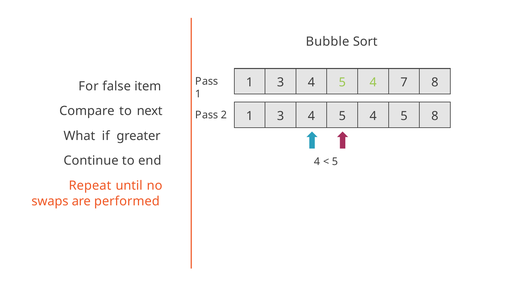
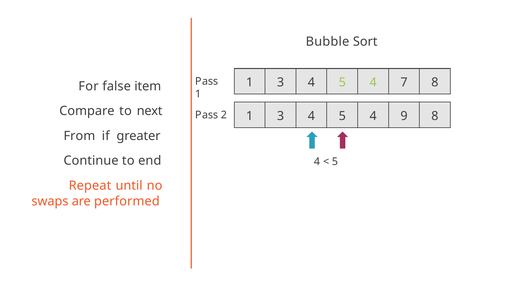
5 4 5: 5 -> 9 (404, 116)
What: What -> From (79, 136)
